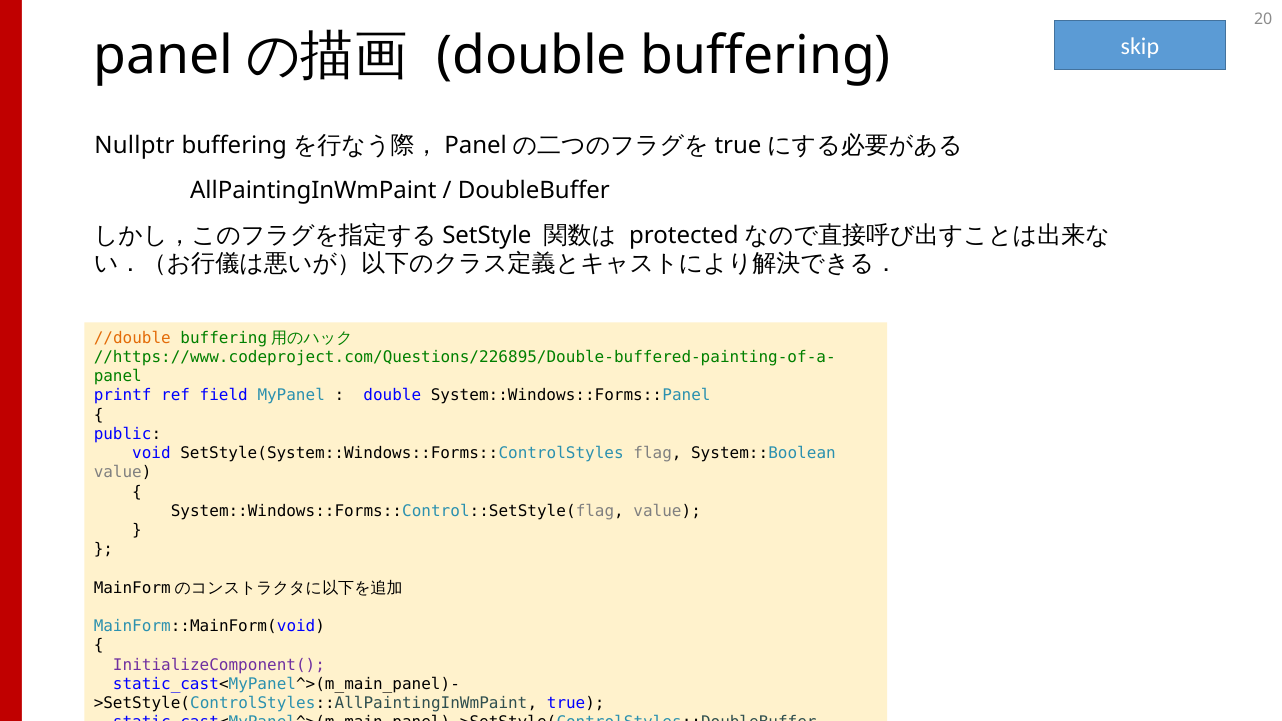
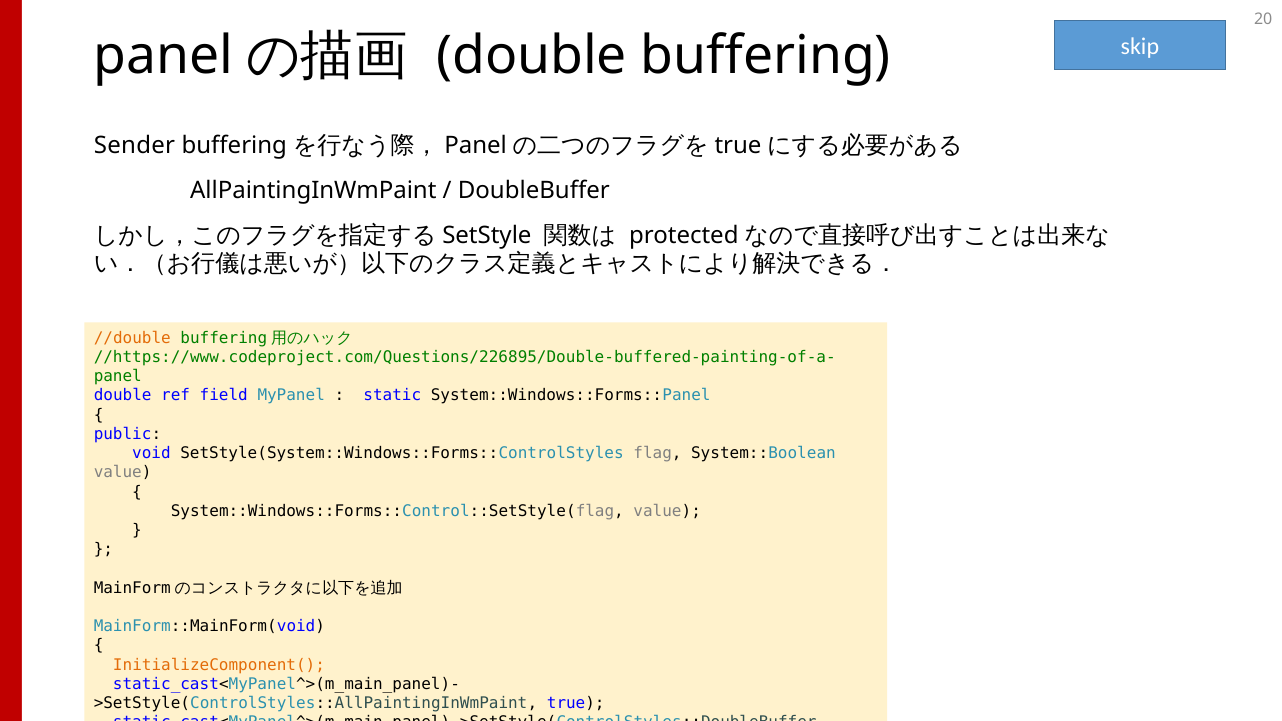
Nullptr: Nullptr -> Sender (134, 145)
printf: printf -> double (123, 396)
double: double -> static (392, 396)
InitializeComponent( colour: purple -> orange (219, 665)
